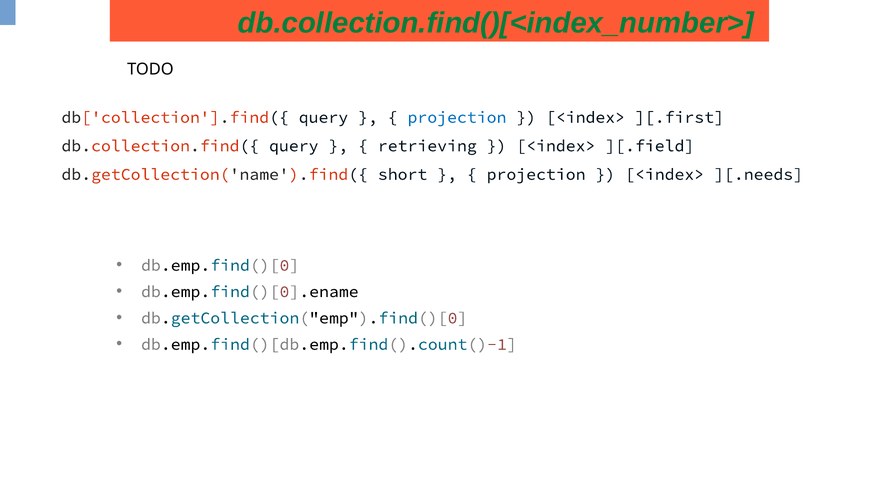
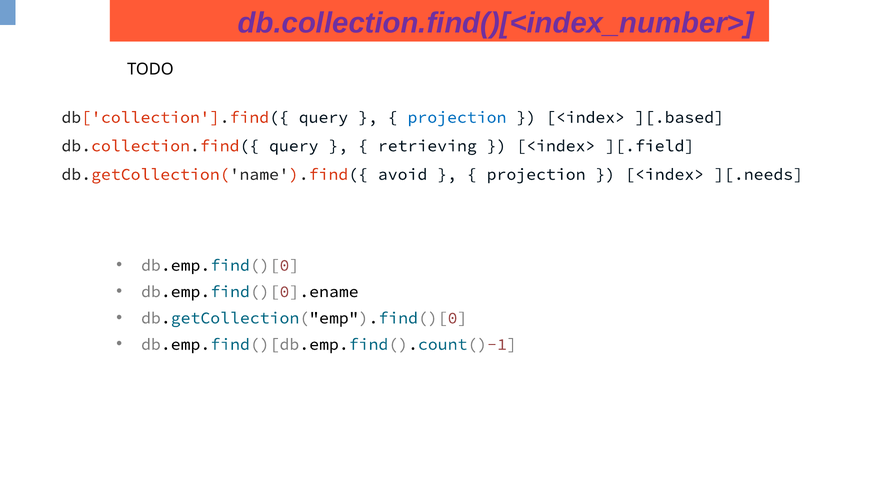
db.collection.find()[<index_number> colour: green -> purple (496, 23)
][.first: ][.first -> ][.based (679, 117)
short: short -> avoid (403, 175)
